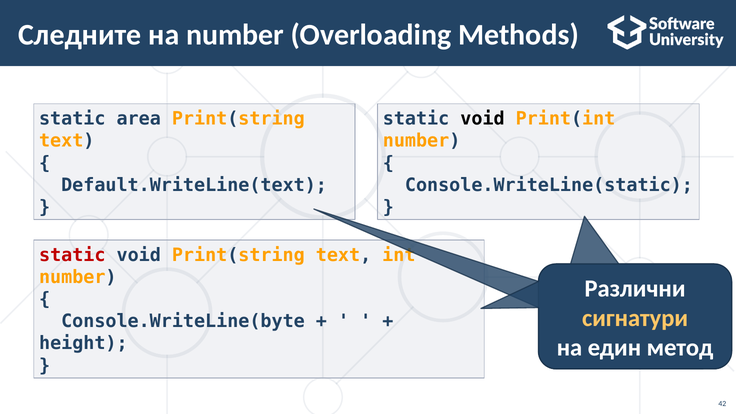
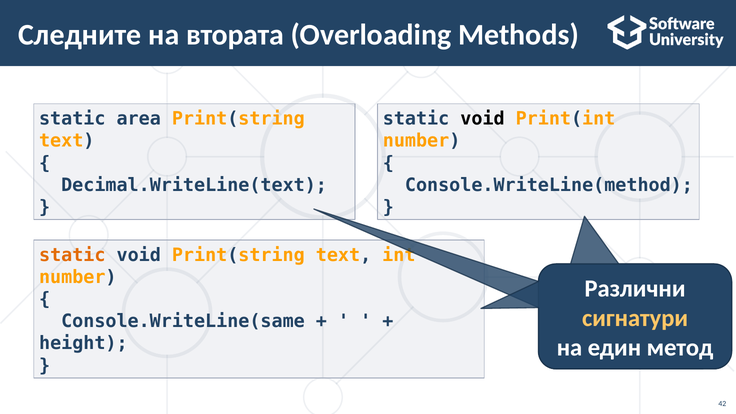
на number: number -> втората (235, 35)
Default.WriteLine(text: Default.WriteLine(text -> Decimal.WriteLine(text (194, 185)
Console.WriteLine(static: Console.WriteLine(static -> Console.WriteLine(method (549, 185)
static colour: red -> orange (72, 255)
Console.WriteLine(byte: Console.WriteLine(byte -> Console.WriteLine(same (183, 321)
